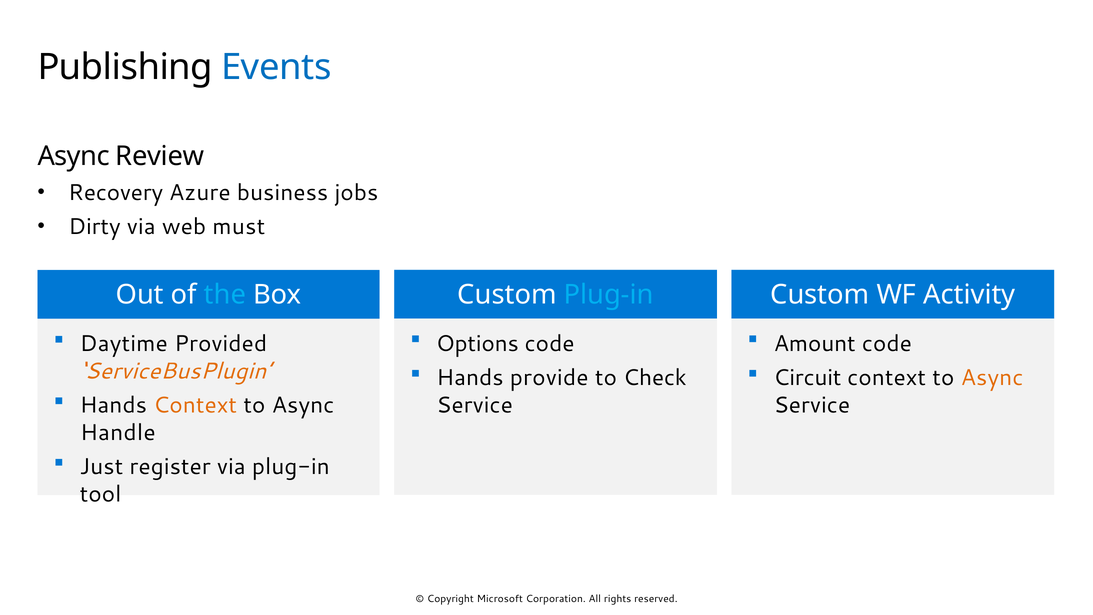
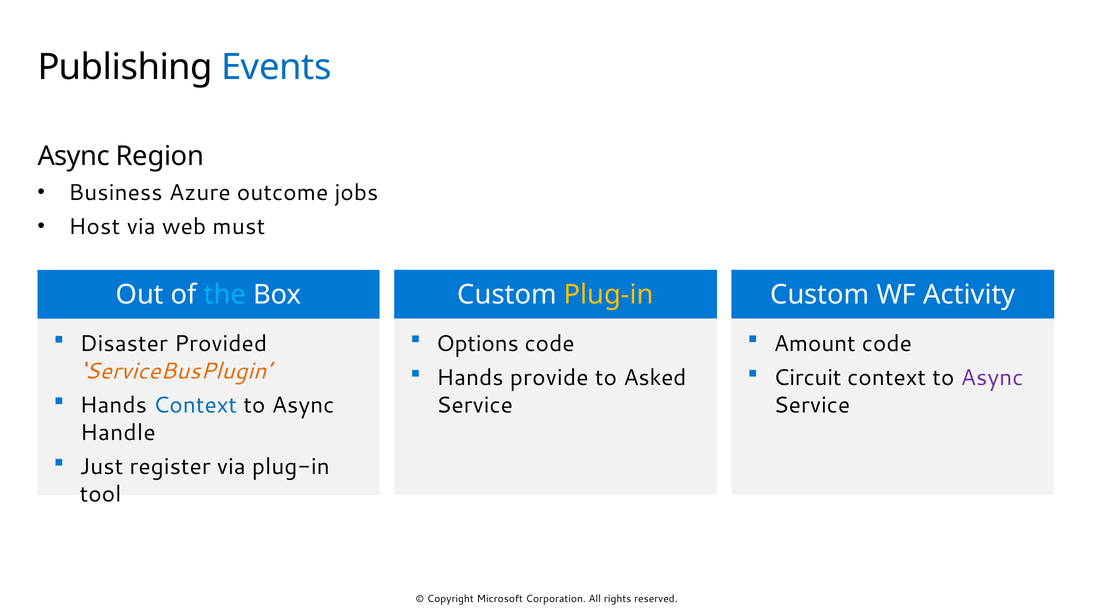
Review: Review -> Region (160, 156)
Recovery: Recovery -> Business (115, 193)
business: business -> outcome (283, 193)
Dirty: Dirty -> Host (94, 227)
Plug-in colour: light blue -> yellow (609, 294)
Daytime: Daytime -> Disaster (124, 344)
Check: Check -> Asked (655, 378)
Async colour: orange -> purple (992, 378)
Context colour: orange -> blue (195, 405)
